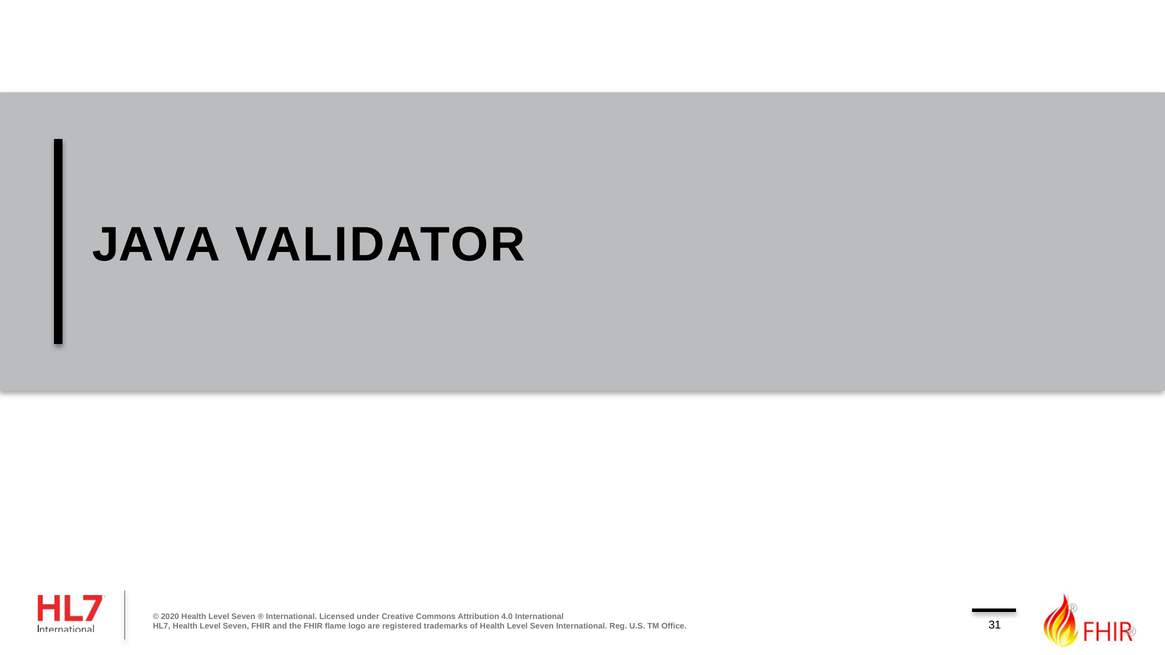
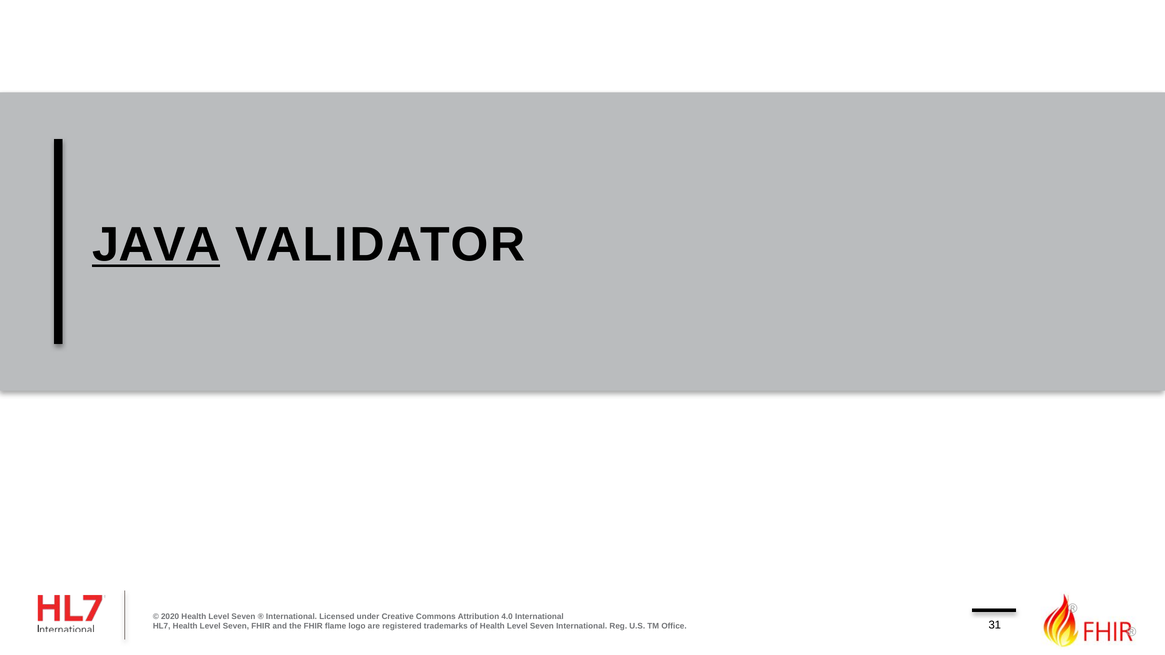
JAVA underline: none -> present (156, 245)
